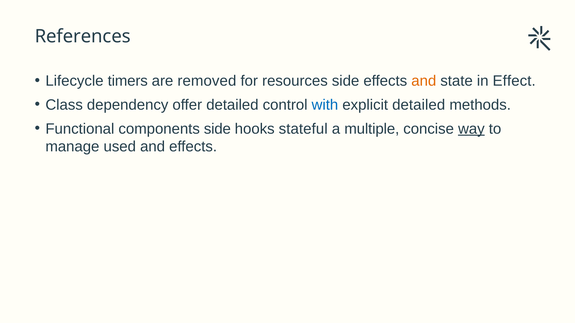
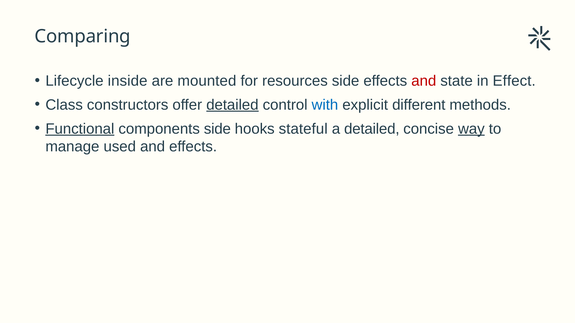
References: References -> Comparing (83, 37)
timers: timers -> inside (128, 81)
removed: removed -> mounted (207, 81)
and colour: orange -> red (424, 81)
dependency: dependency -> constructors (128, 105)
detailed underline: none -> present (232, 105)
explicit detailed: detailed -> different (419, 105)
Functional underline: none -> present (80, 129)
a multiple: multiple -> detailed (372, 129)
